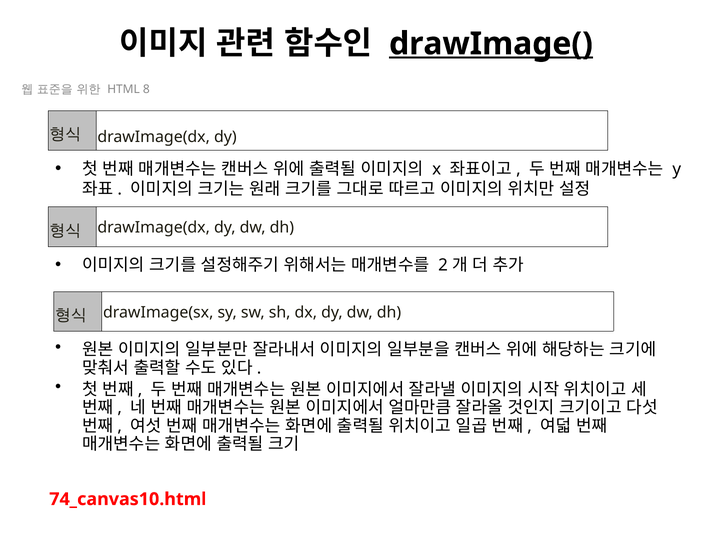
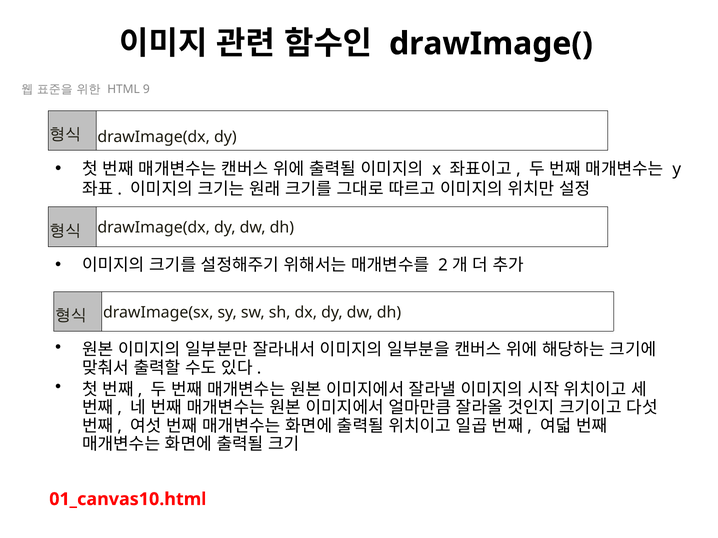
drawImage( underline: present -> none (491, 44)
8: 8 -> 9 (146, 89)
74_canvas10.html: 74_canvas10.html -> 01_canvas10.html (128, 500)
